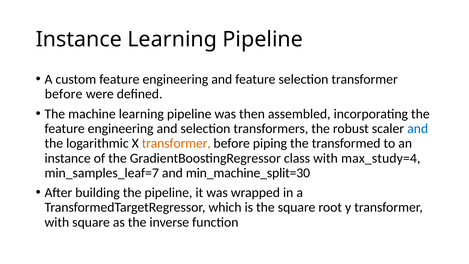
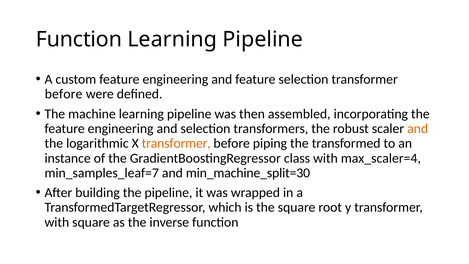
Instance: Instance -> Function (79, 39)
and colour: blue -> orange (418, 129)
max_study=4: max_study=4 -> max_scaler=4 (381, 158)
